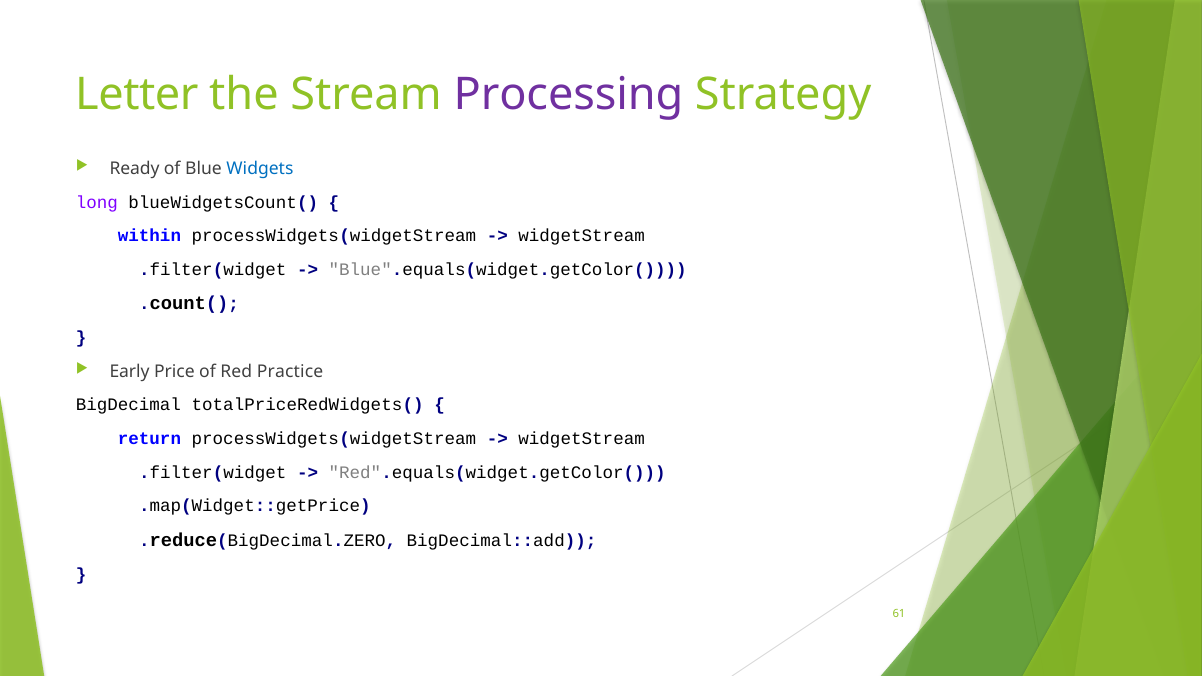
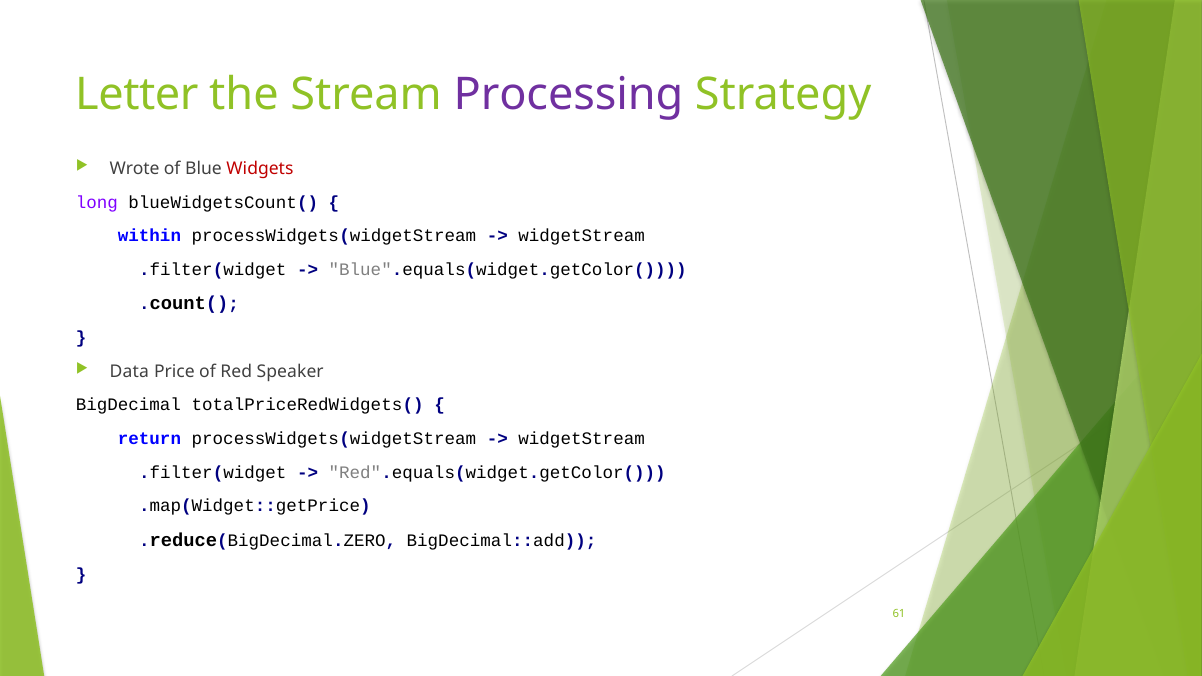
Ready: Ready -> Wrote (135, 169)
Widgets colour: blue -> red (260, 169)
Early: Early -> Data (129, 372)
Practice: Practice -> Speaker (290, 372)
